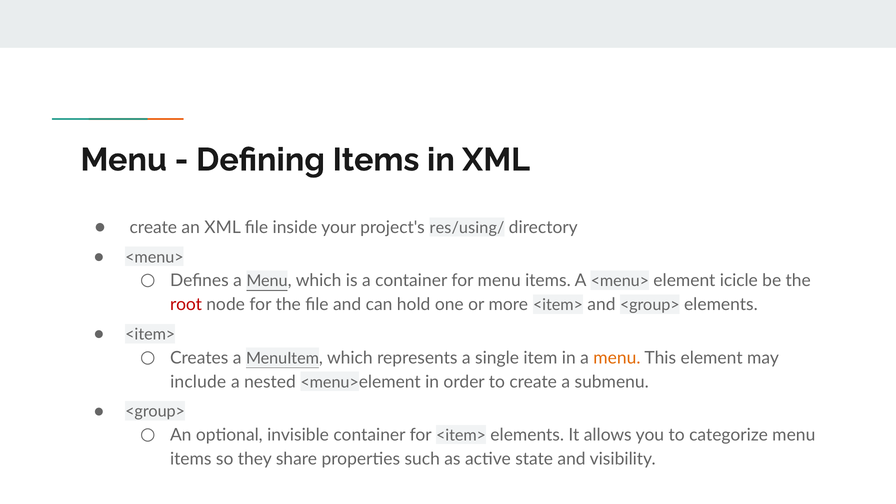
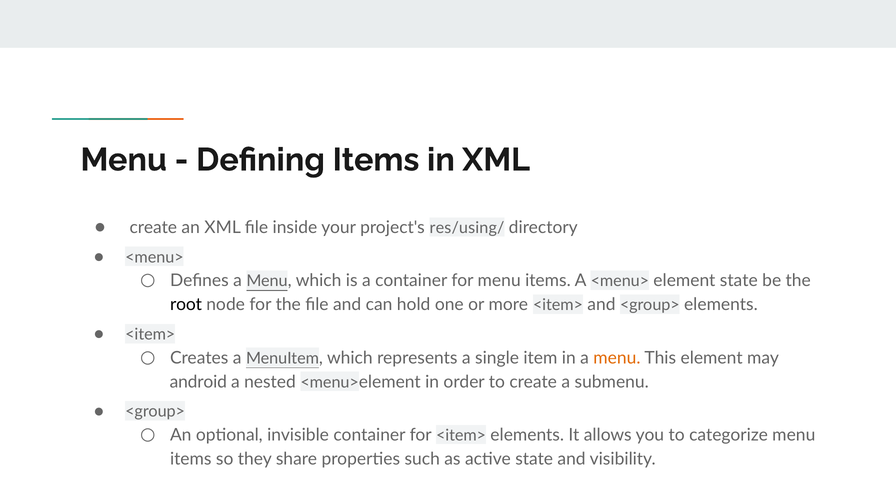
element icicle: icicle -> state (739, 281)
root colour: red -> black (186, 305)
include: include -> android (198, 382)
